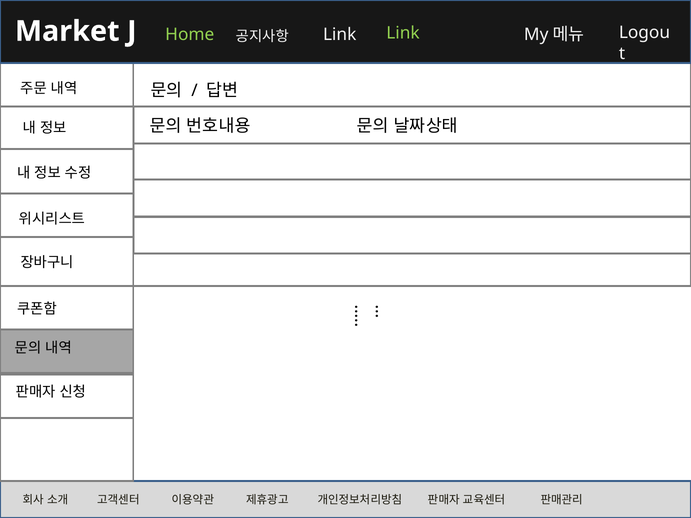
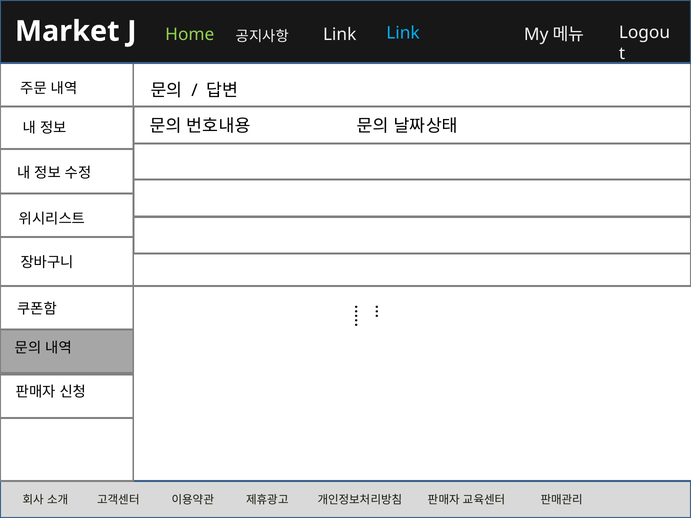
Link colour: light green -> light blue (403, 33)
